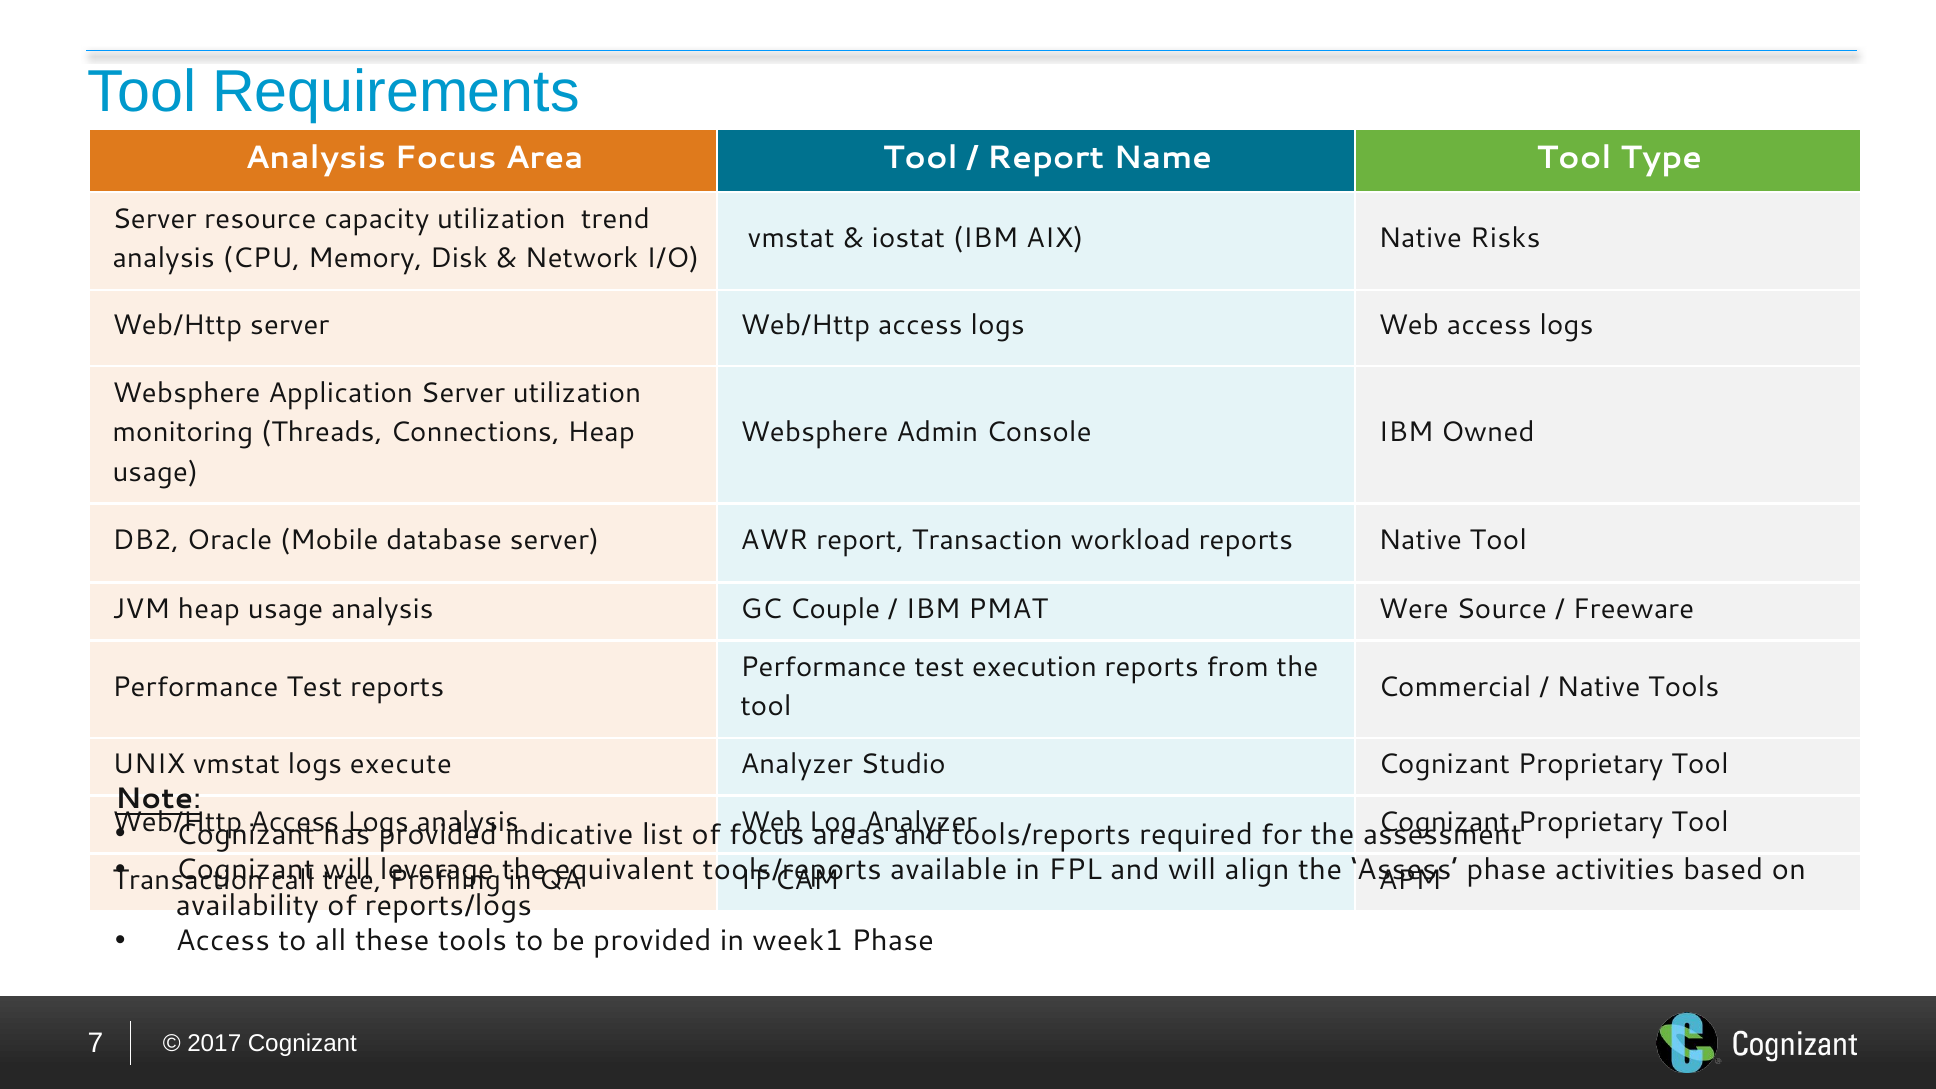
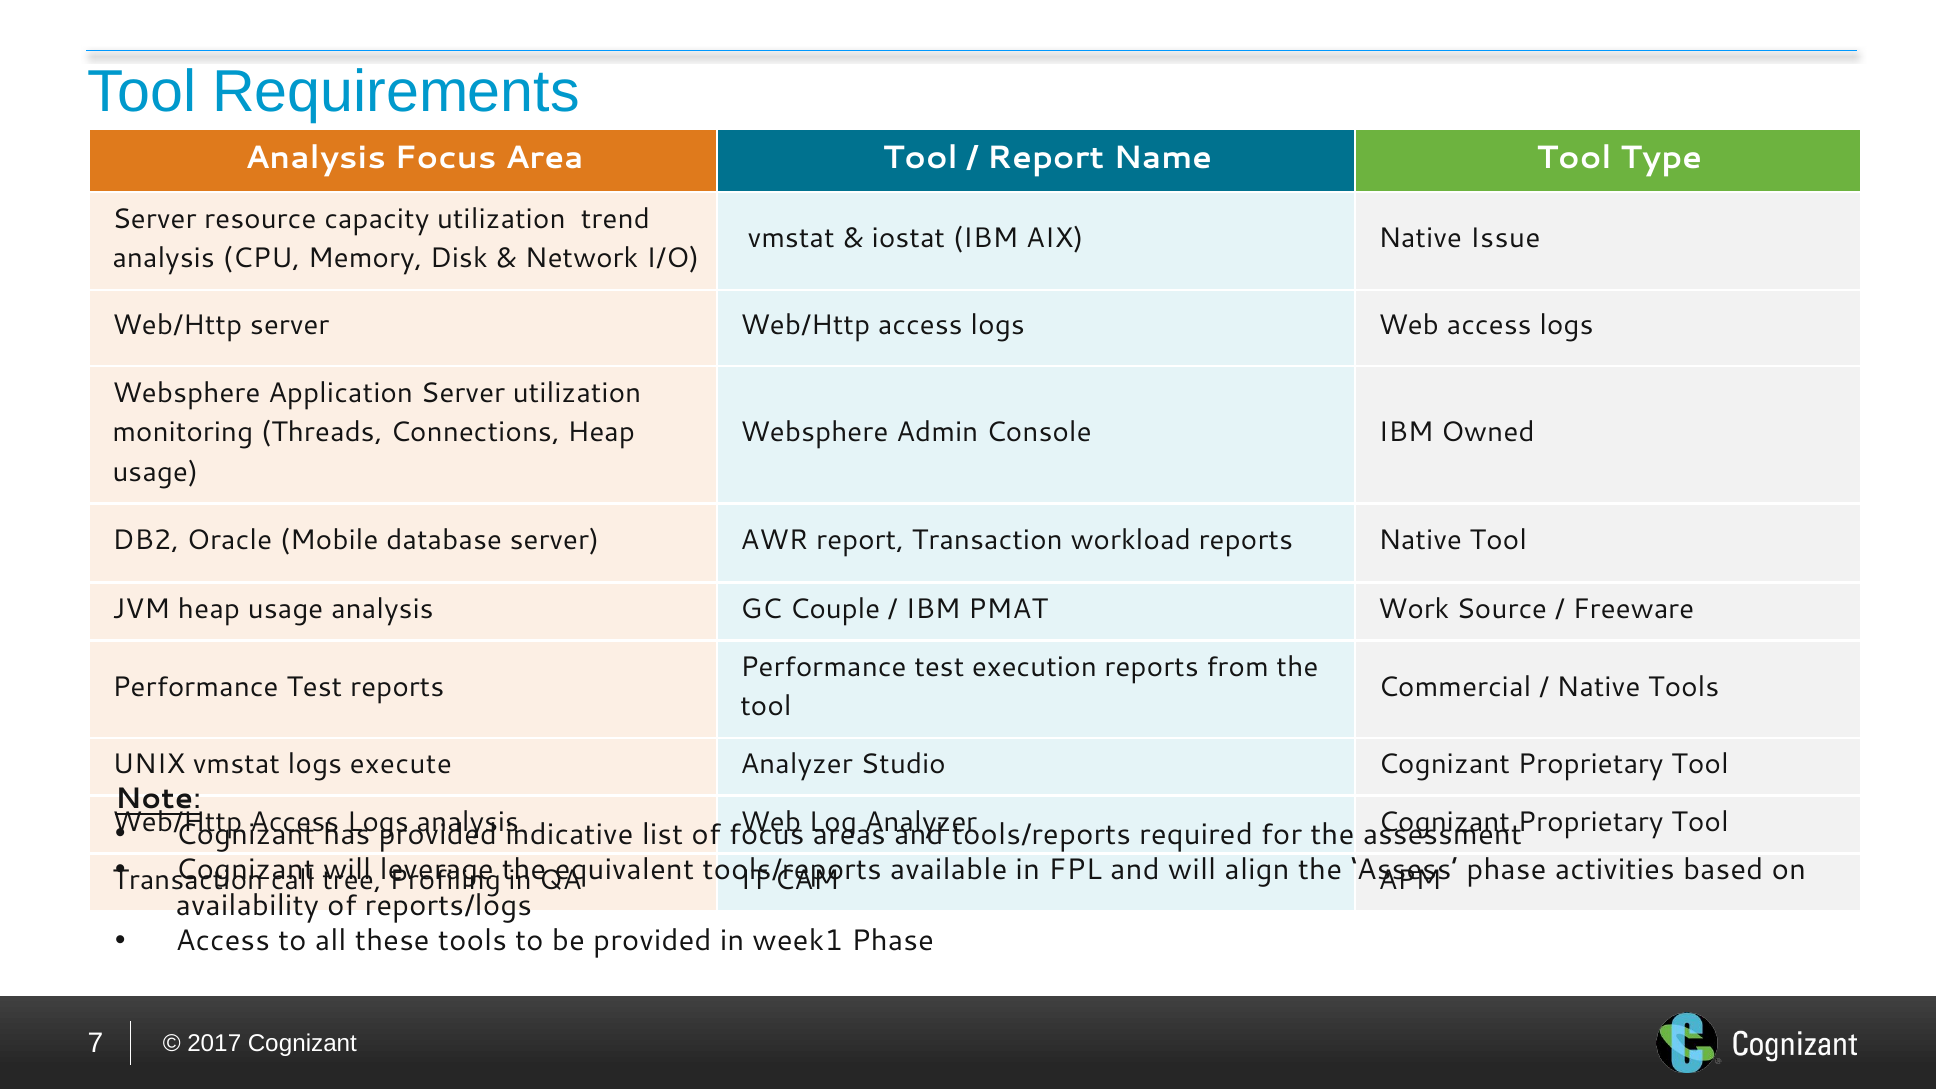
Risks: Risks -> Issue (1505, 239)
Were: Were -> Work (1414, 609)
